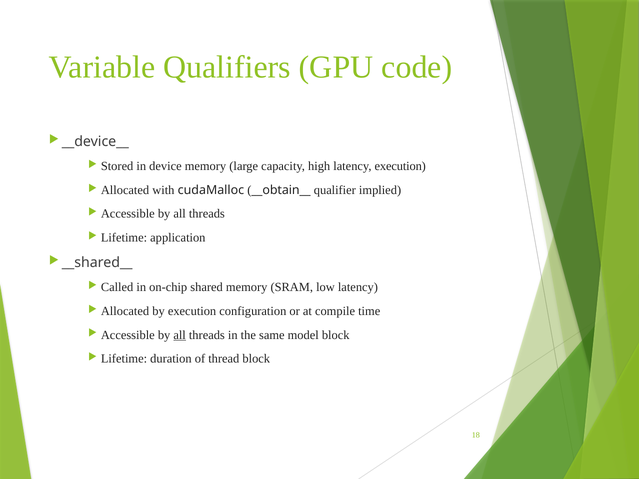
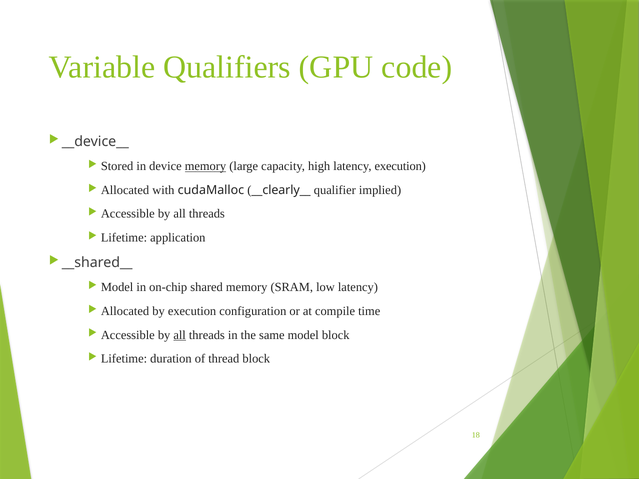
memory underline: none -> present (205, 166)
__obtain__: __obtain__ -> __clearly__ (281, 190)
Called: Called -> Model (117, 287)
